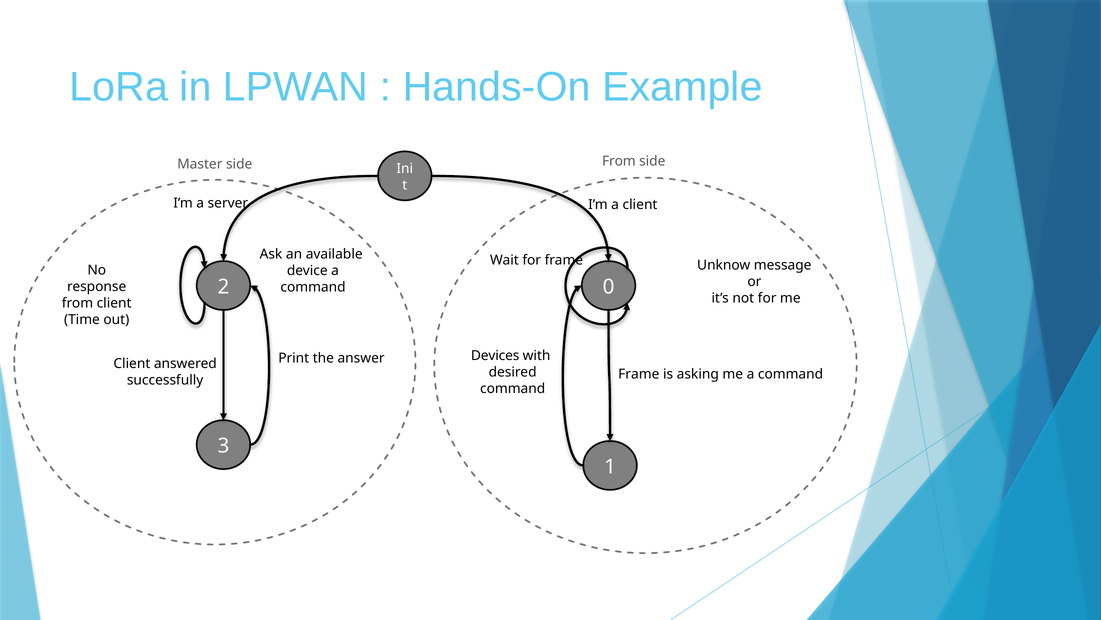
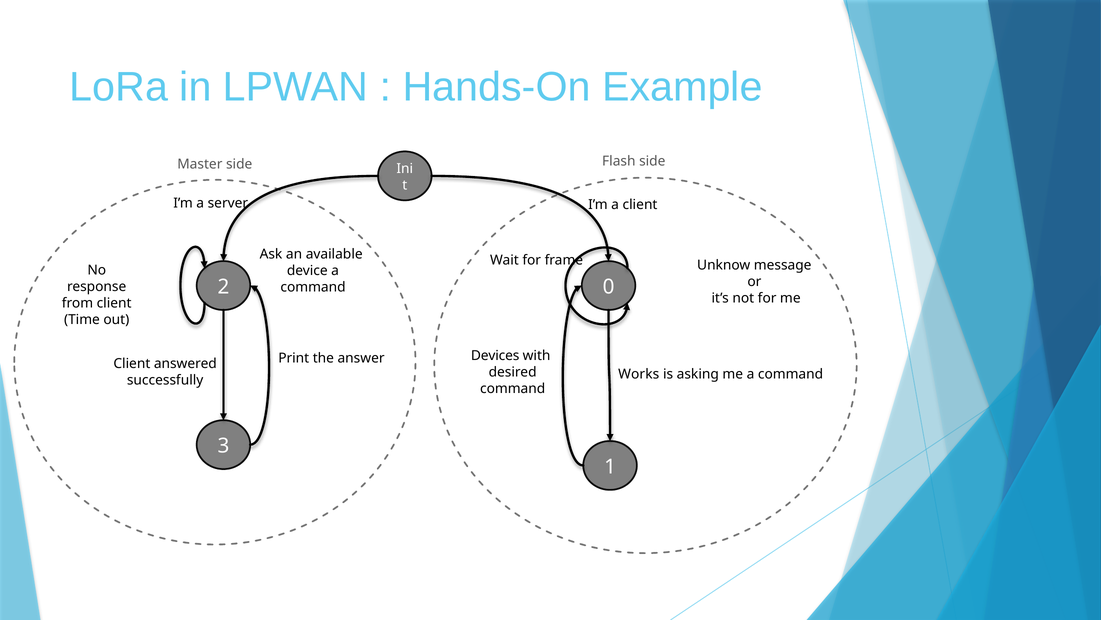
From: From -> Flash (619, 161)
Frame: Frame -> Works (639, 374)
